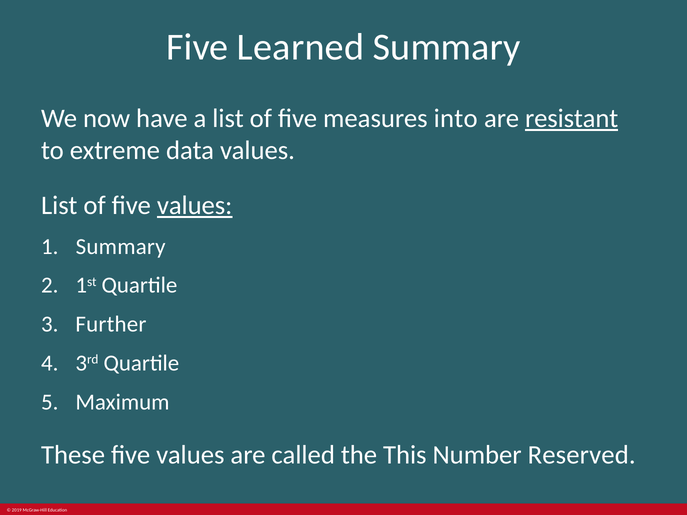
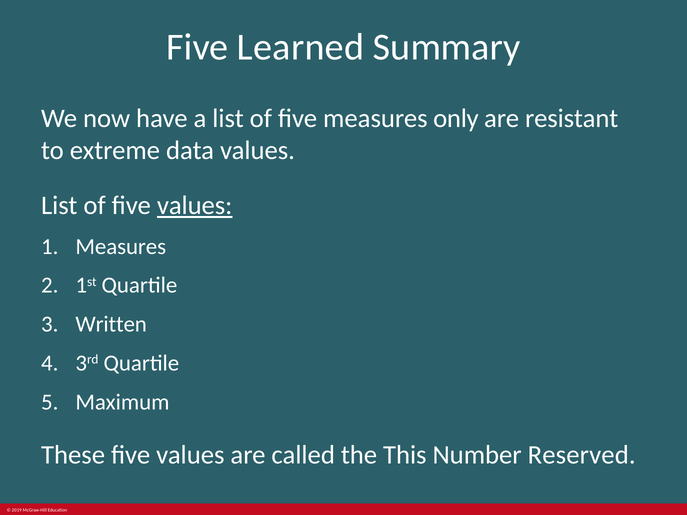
into: into -> only (456, 119)
resistant underline: present -> none (572, 119)
Summary: Summary -> Measures (121, 247)
Further: Further -> Written (111, 324)
